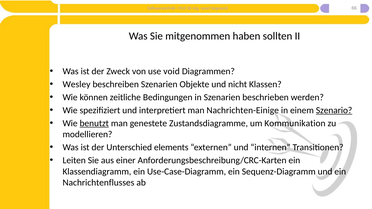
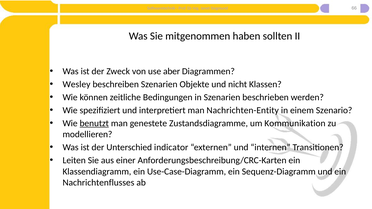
void: void -> aber (172, 71)
Nachrichten-Einige: Nachrichten-Einige -> Nachrichten-Entity (243, 110)
Szenario underline: present -> none (334, 110)
elements: elements -> indicator (171, 148)
